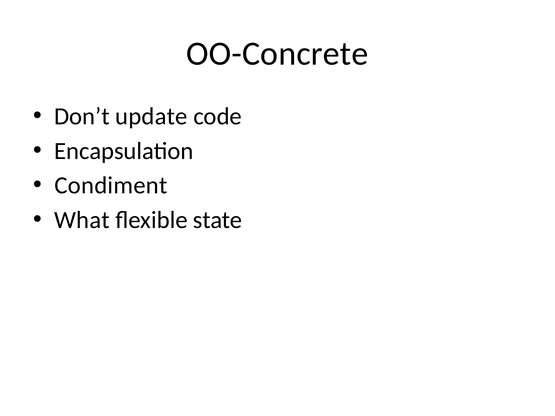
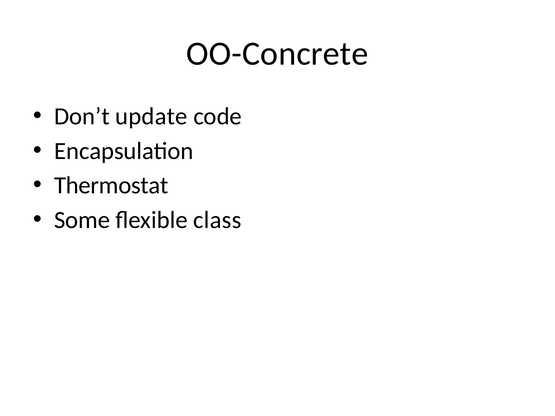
Condiment: Condiment -> Thermostat (111, 186)
What: What -> Some (82, 220)
state: state -> class (217, 220)
